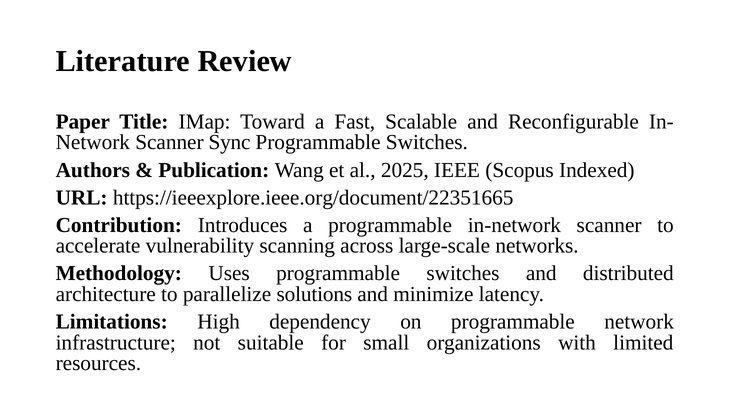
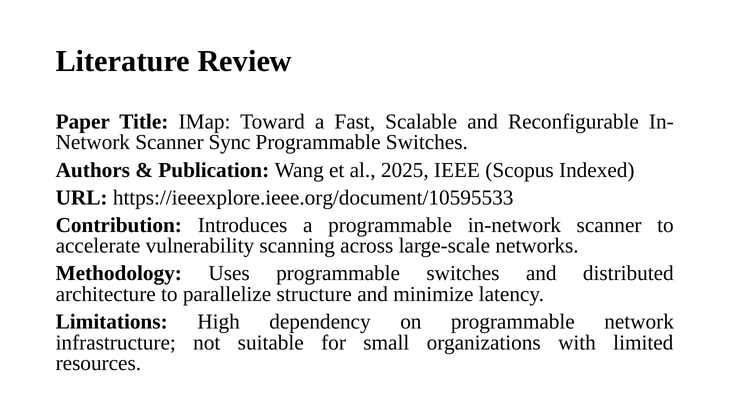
https://ieeexplore.ieee.org/document/22351665: https://ieeexplore.ieee.org/document/22351665 -> https://ieeexplore.ieee.org/document/10595533 (313, 197)
solutions: solutions -> structure (314, 294)
